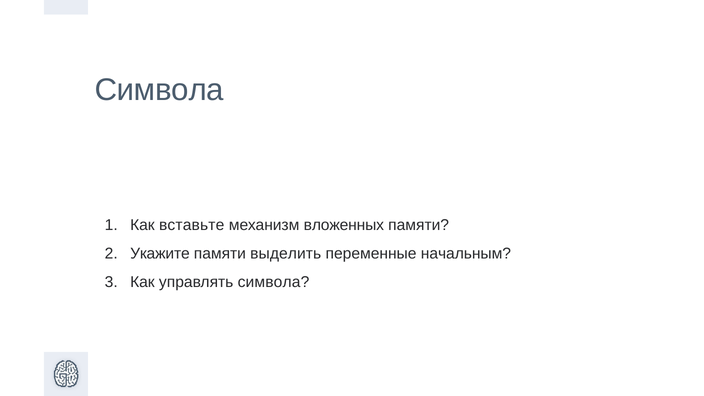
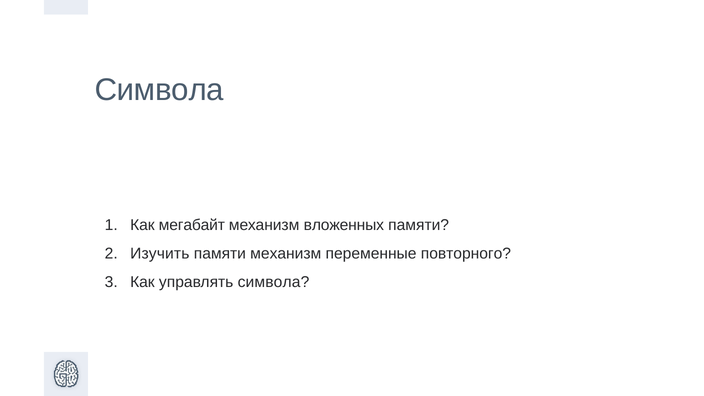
вставьте: вставьте -> мегабайт (192, 225)
Укажите: Укажите -> Изучить (160, 254)
памяти выделить: выделить -> механизм (286, 254)
начальным: начальным -> повторного (466, 254)
